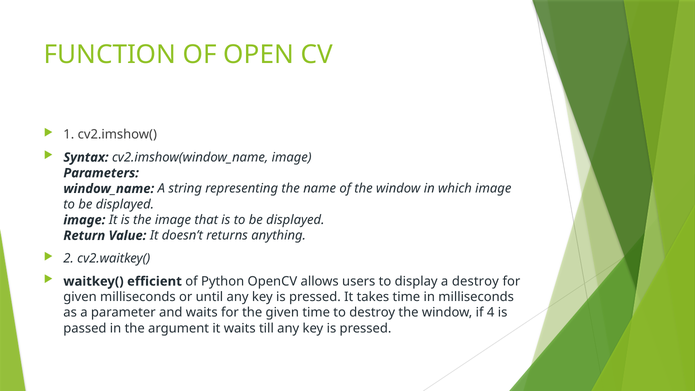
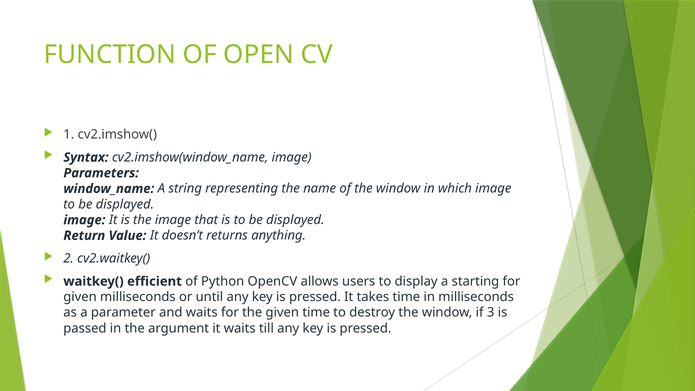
a destroy: destroy -> starting (475, 281)
4: 4 -> 3 (491, 313)
